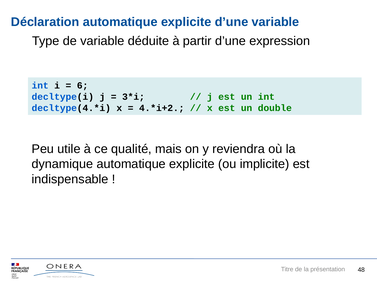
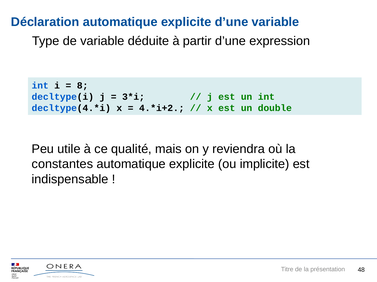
6: 6 -> 8 (83, 86)
dynamique: dynamique -> constantes (62, 165)
